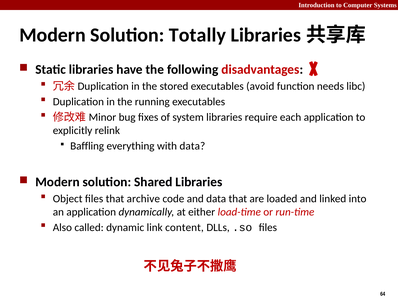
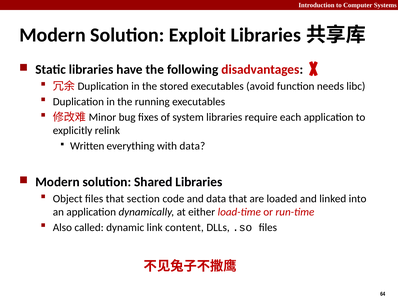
Totally: Totally -> Exploit (197, 35)
Baffling: Baffling -> Written (87, 146)
archive: archive -> section (143, 198)
